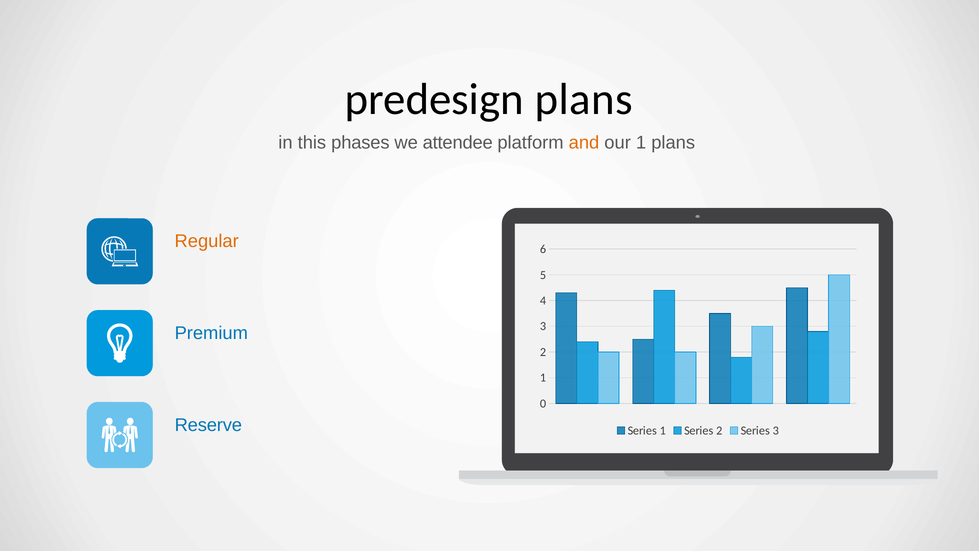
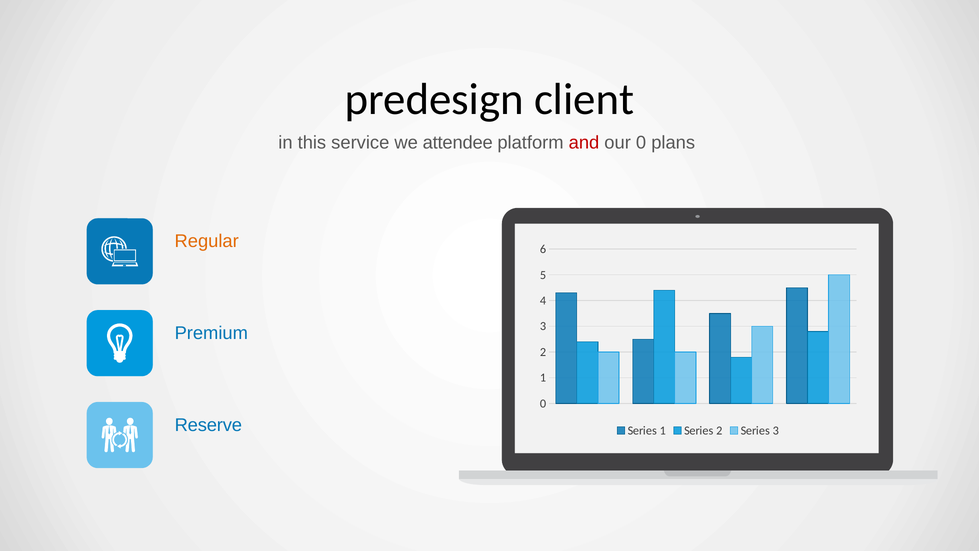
predesign plans: plans -> client (584, 100)
phases: phases -> service (360, 142)
and colour: orange -> red (584, 142)
our 1: 1 -> 0 (641, 142)
